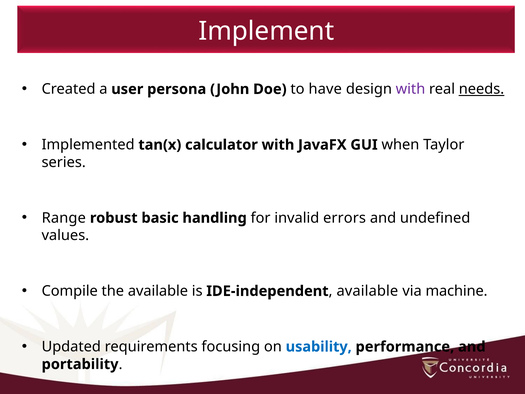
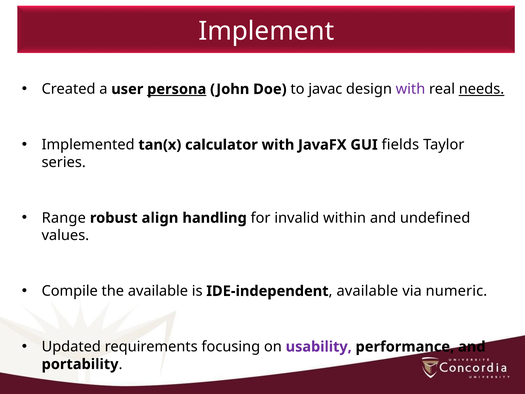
persona underline: none -> present (177, 89)
have: have -> javac (325, 89)
when: when -> fields (400, 145)
basic: basic -> align (160, 218)
errors: errors -> within (345, 218)
machine: machine -> numeric (456, 291)
usability colour: blue -> purple (319, 347)
